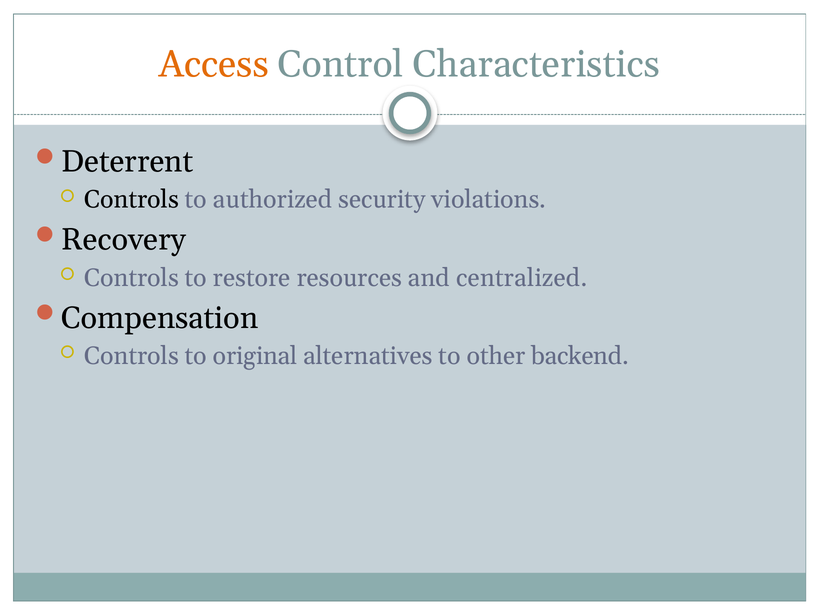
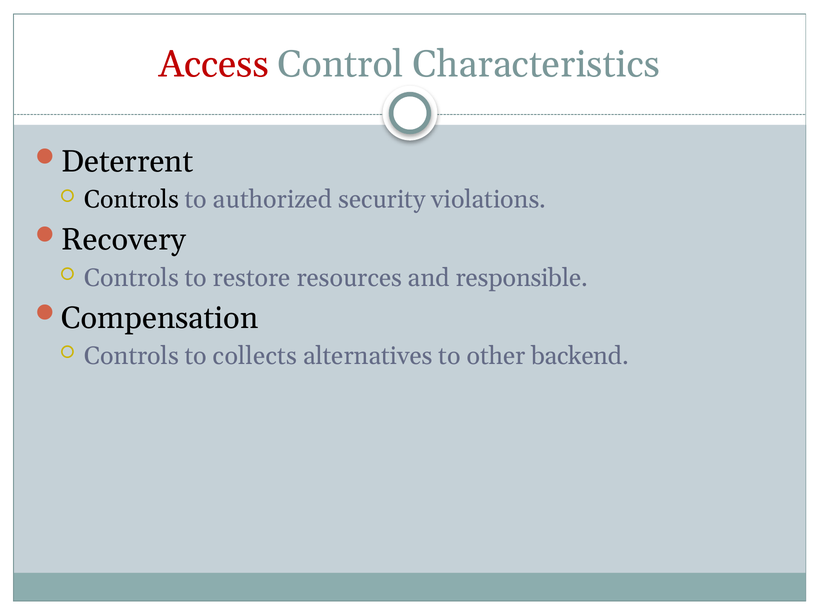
Access colour: orange -> red (214, 65)
centralized: centralized -> responsible (522, 278)
original: original -> collects (255, 356)
